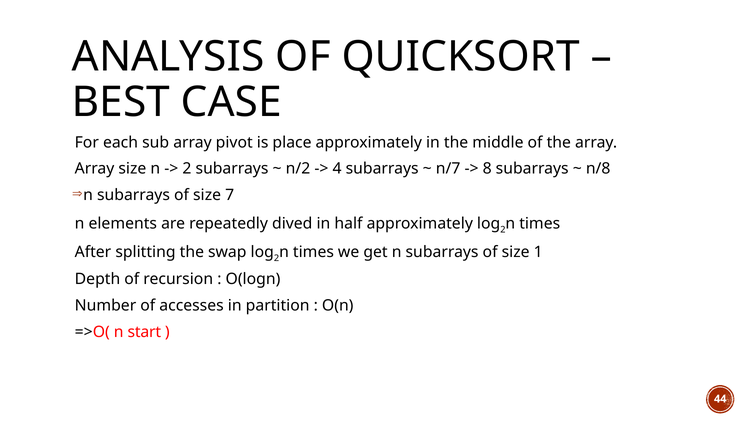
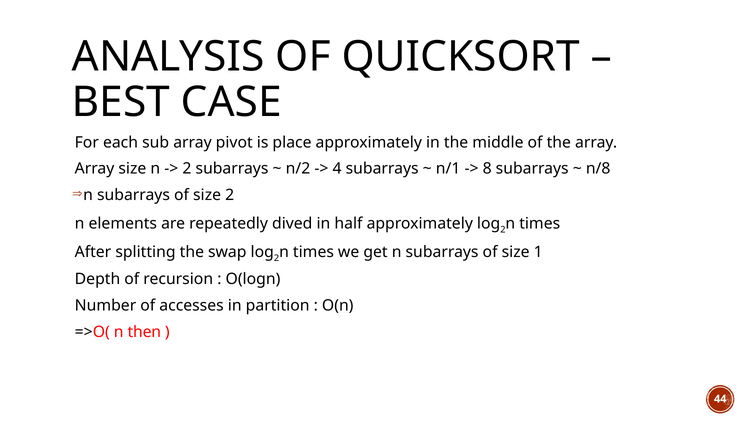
n/7: n/7 -> n/1 (448, 169)
size 7: 7 -> 2 (230, 196)
start: start -> then (144, 332)
